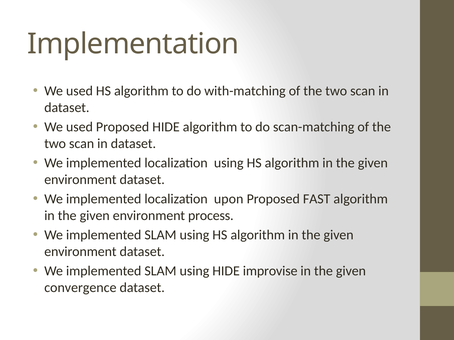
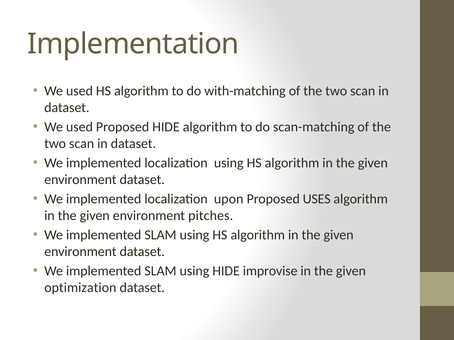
FAST: FAST -> USES (317, 199)
process: process -> pitches (211, 216)
convergence: convergence -> optimization (80, 288)
